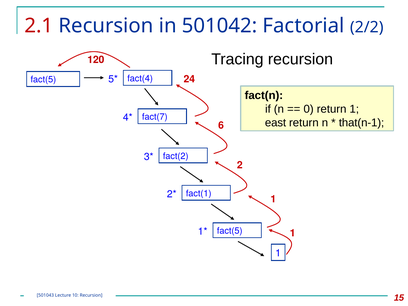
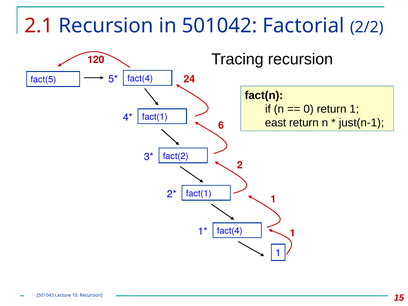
fact(7: fact(7 -> fact(1 (155, 117)
that(n-1: that(n-1 -> just(n-1 (361, 123)
fact(5: fact(5 -> fact(4 (230, 231)
